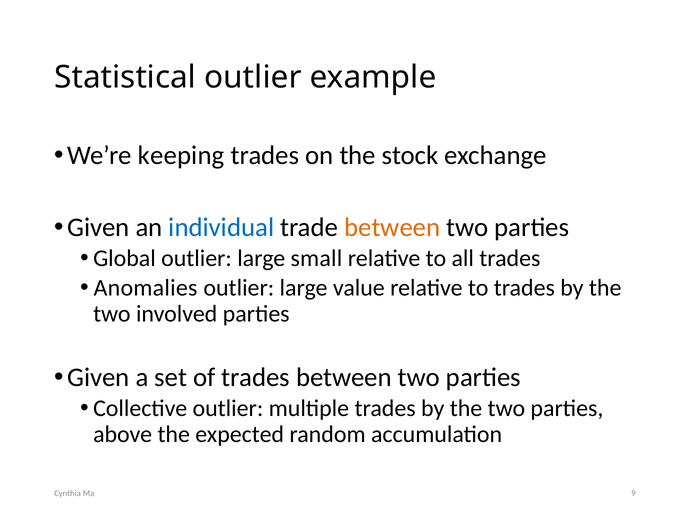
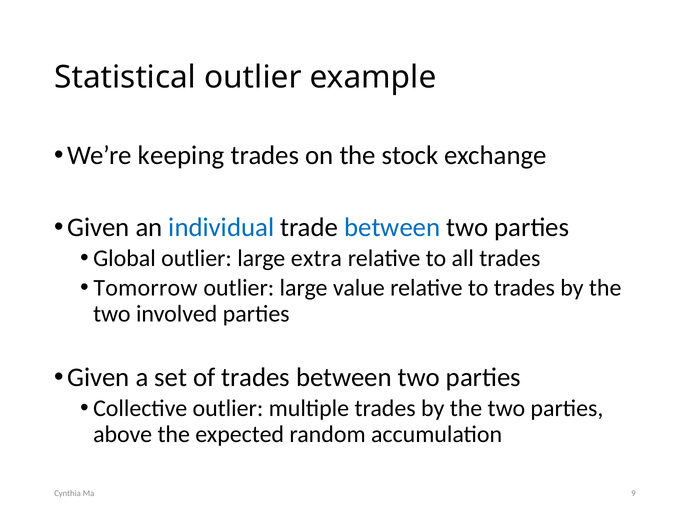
between colour: orange -> blue (392, 228)
small: small -> extra (316, 259)
Anomalies: Anomalies -> Tomorrow (146, 288)
